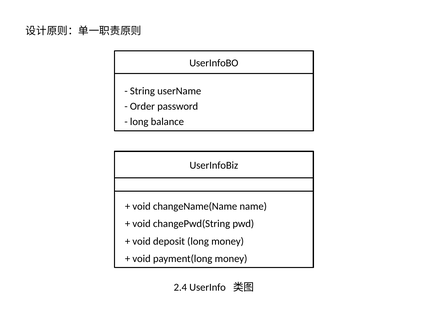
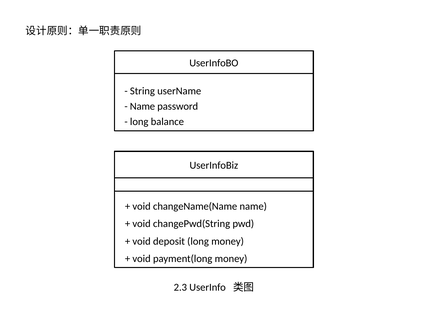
Order: Order -> Name (142, 106)
2.4: 2.4 -> 2.3 (180, 287)
